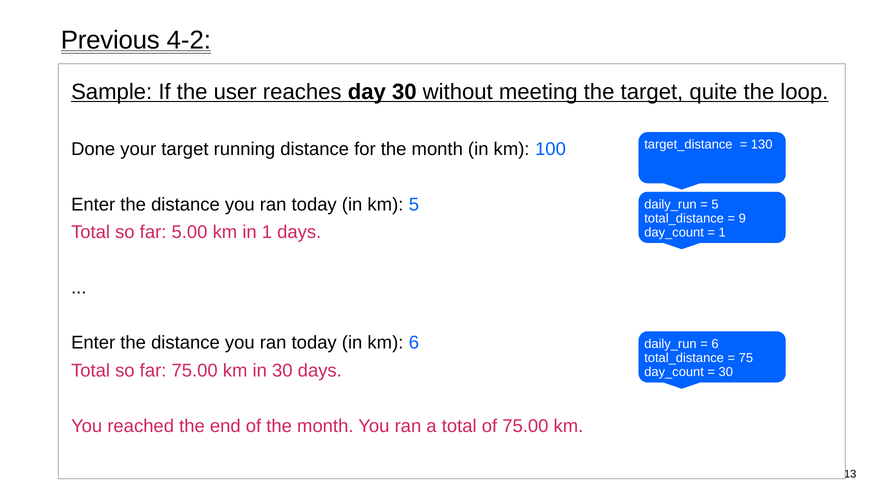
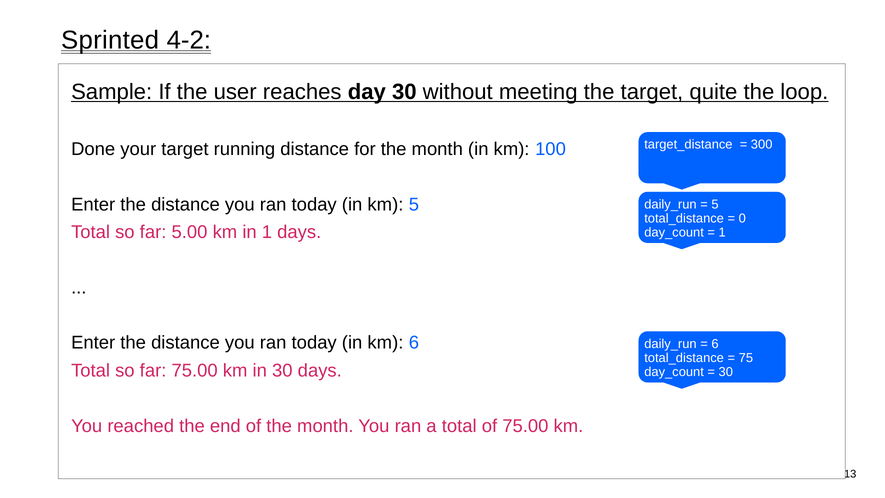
Previous: Previous -> Sprinted (110, 40)
130: 130 -> 300 (762, 145)
9: 9 -> 0 (742, 218)
